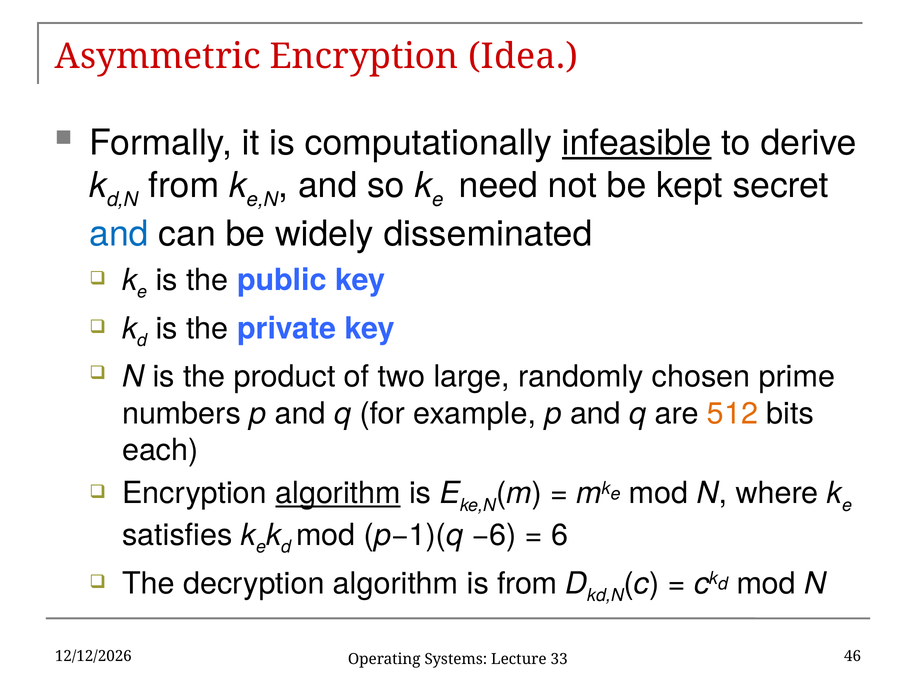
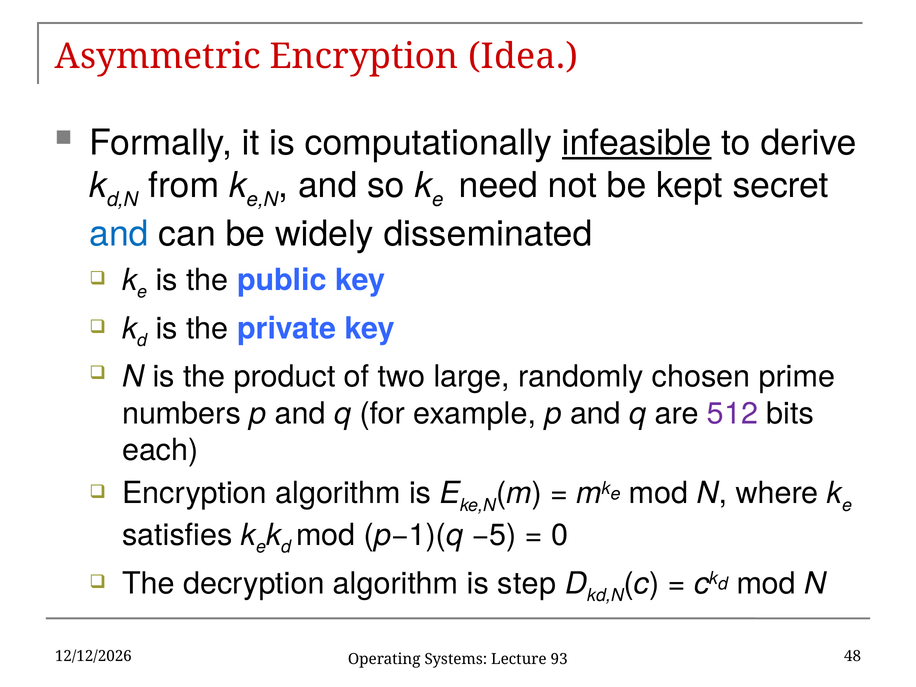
512 colour: orange -> purple (732, 413)
algorithm underline: present -> none (338, 493)
−6: −6 -> −5 (494, 535)
6: 6 -> 0 (560, 535)
is from: from -> step (527, 583)
46: 46 -> 48 (853, 656)
33: 33 -> 93 (559, 659)
